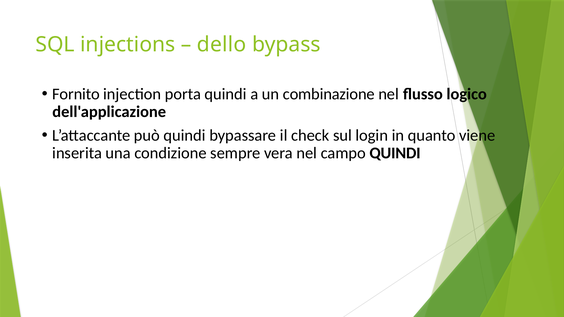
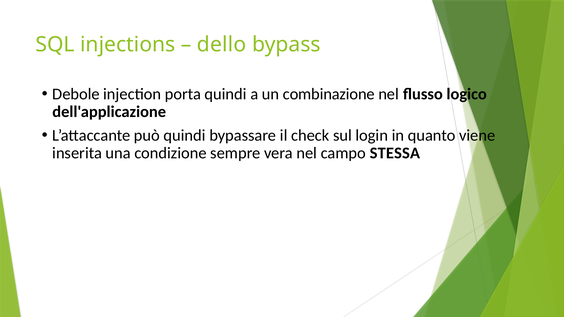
Fornito: Fornito -> Debole (76, 94)
campo QUINDI: QUINDI -> STESSA (395, 153)
